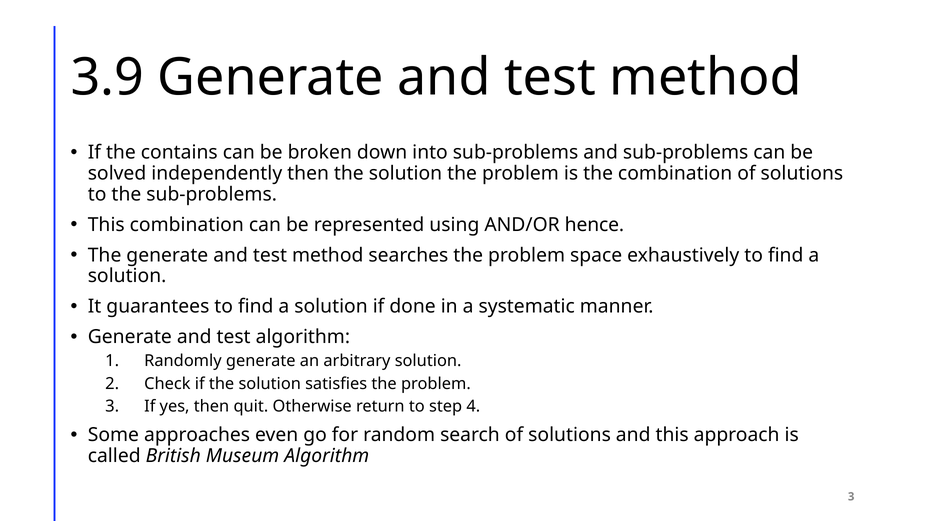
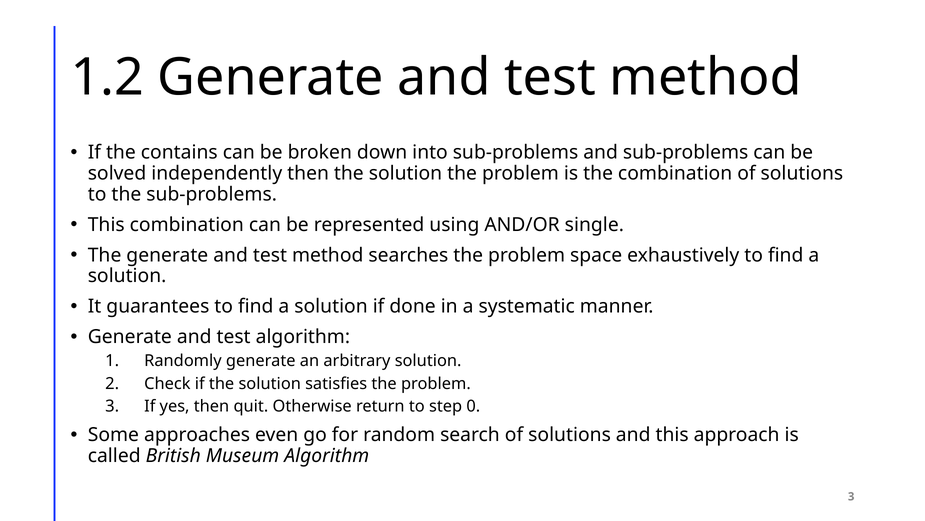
3.9: 3.9 -> 1.2 (107, 78)
hence: hence -> single (594, 224)
4: 4 -> 0 (473, 406)
